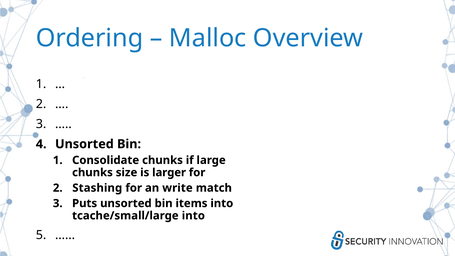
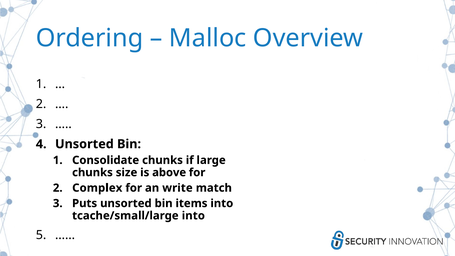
larger: larger -> above (169, 172)
Stashing: Stashing -> Complex (97, 188)
